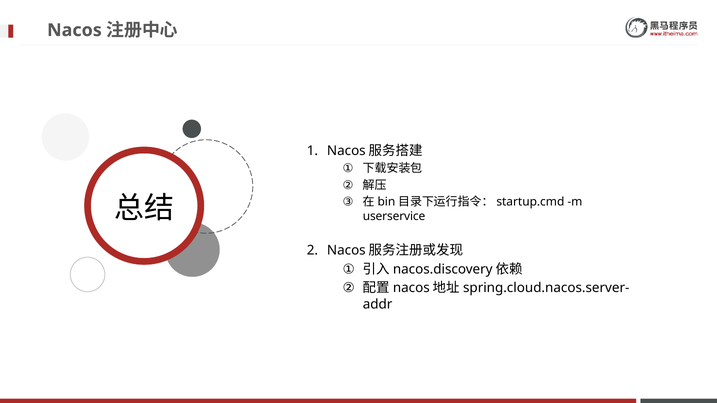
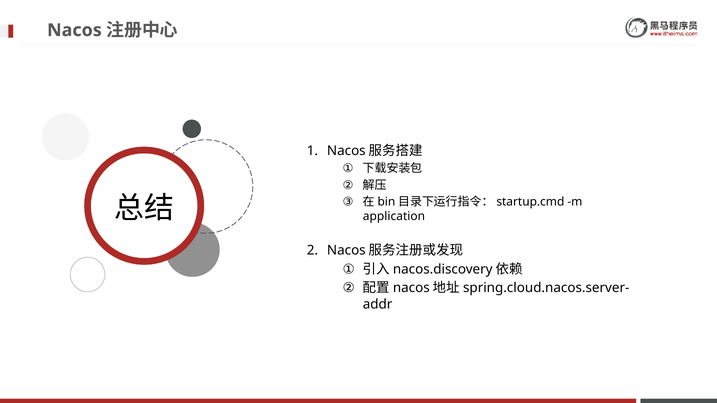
userservice: userservice -> application (394, 216)
